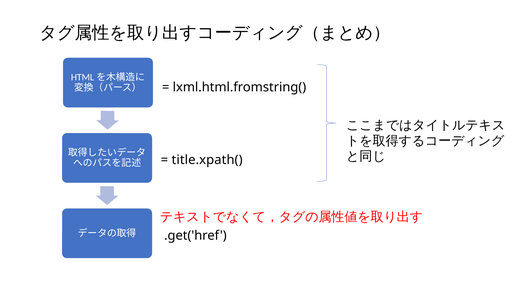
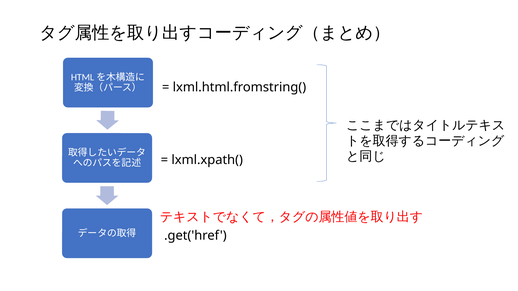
title.xpath(: title.xpath( -> lxml.xpath( (207, 160)
